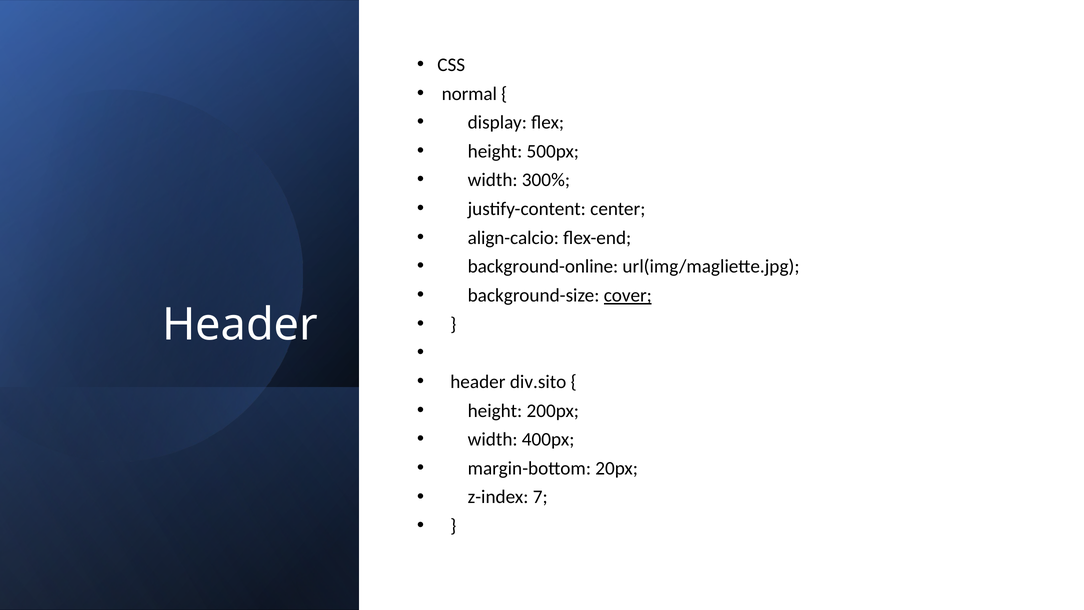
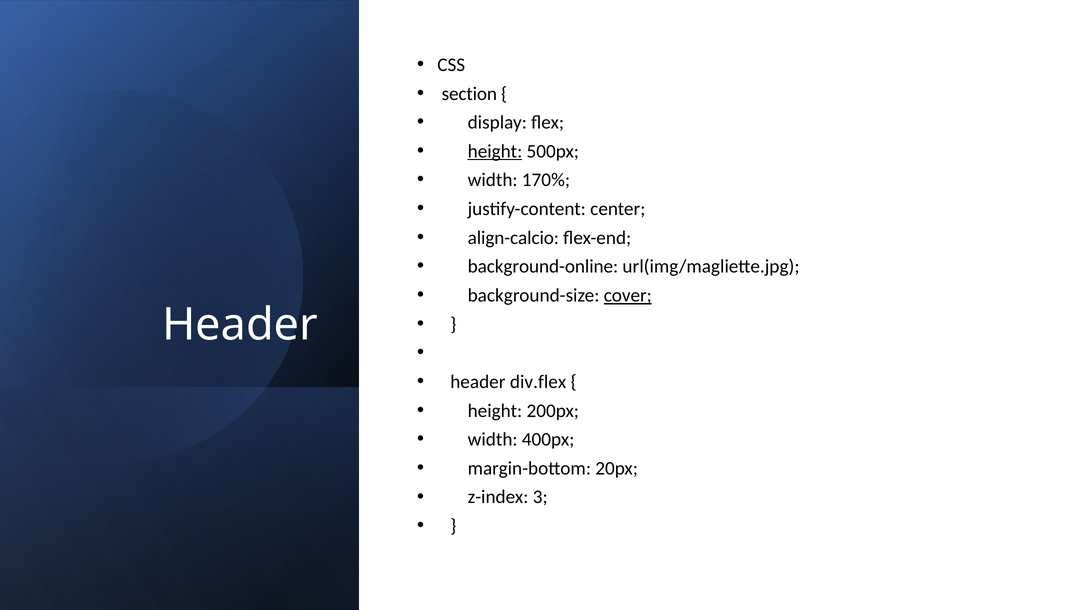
normal: normal -> section (469, 94)
height underline: none -> present (495, 151)
300%: 300% -> 170% (546, 180)
div.sito: div.sito -> div.flex (538, 382)
7: 7 -> 3 (540, 497)
